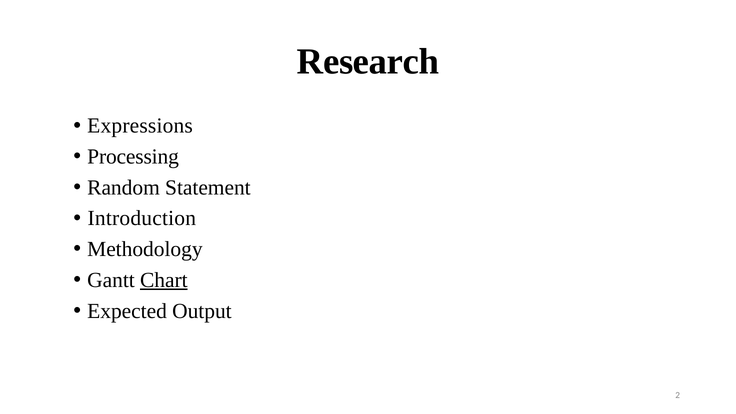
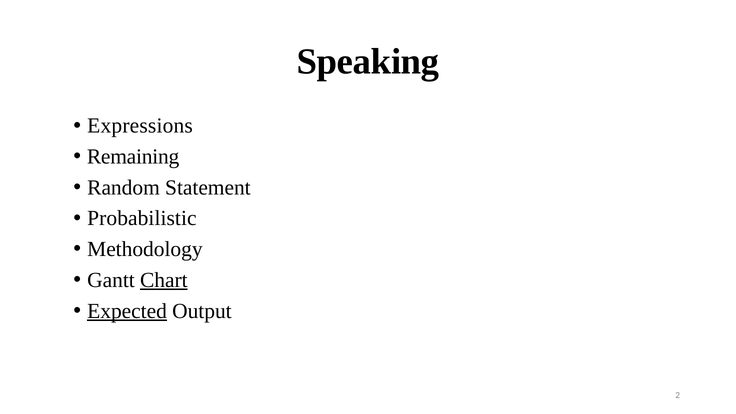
Research: Research -> Speaking (368, 62)
Processing: Processing -> Remaining (133, 157)
Introduction: Introduction -> Probabilistic (142, 218)
Expected underline: none -> present (127, 311)
